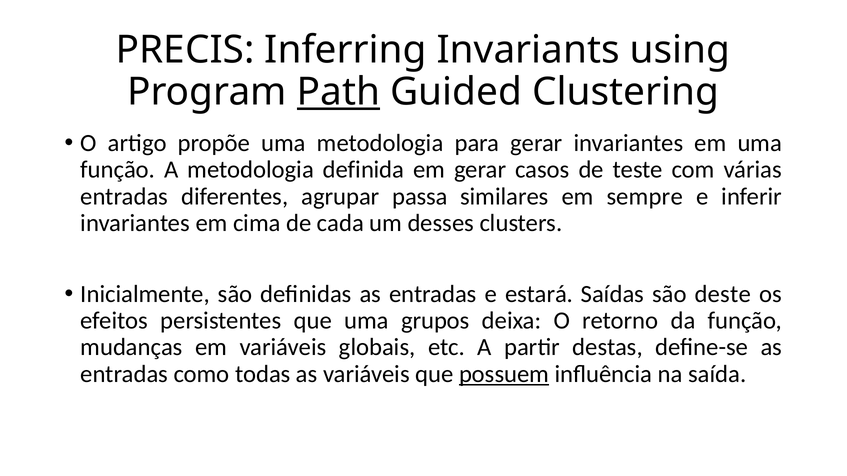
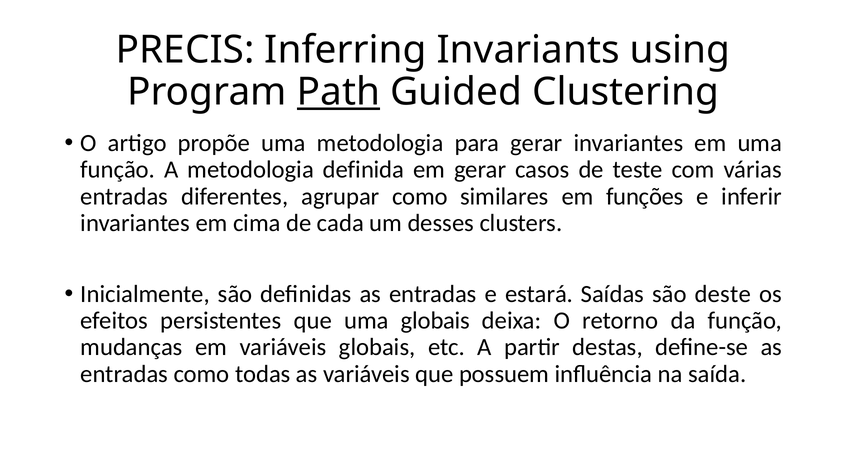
agrupar passa: passa -> como (420, 197)
sempre: sempre -> funções (645, 197)
uma grupos: grupos -> globais (435, 321)
possuem underline: present -> none (504, 374)
